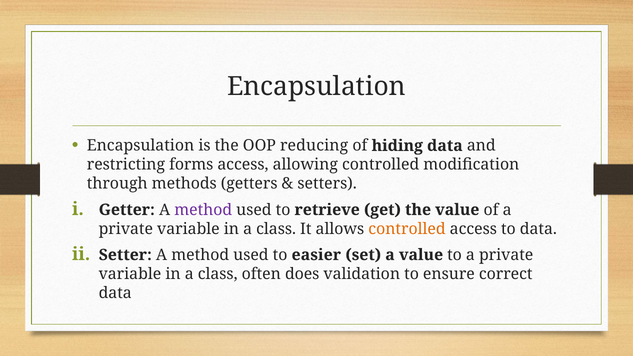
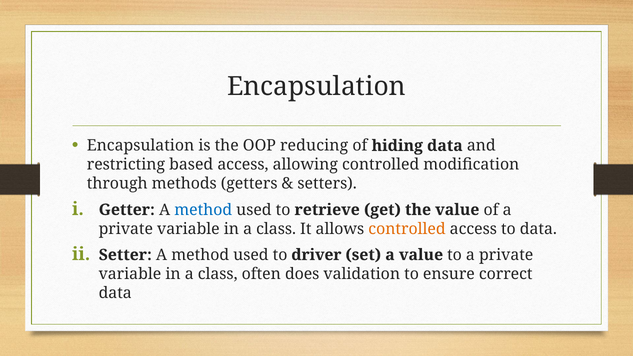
forms: forms -> based (191, 165)
method colour: purple -> blue (203, 210)
easier: easier -> driver (316, 255)
